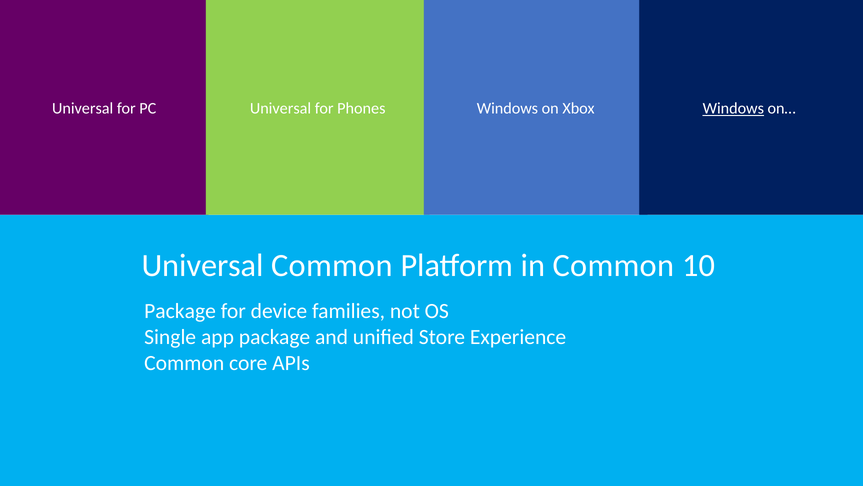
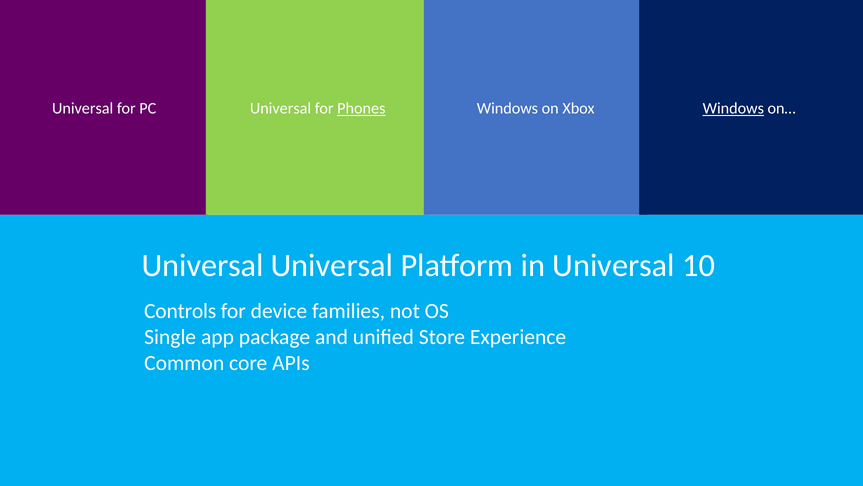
Phones underline: none -> present (361, 108)
Universal Common: Common -> Universal (332, 265)
in Common: Common -> Universal (614, 265)
Package: Package -> Controls (180, 311)
